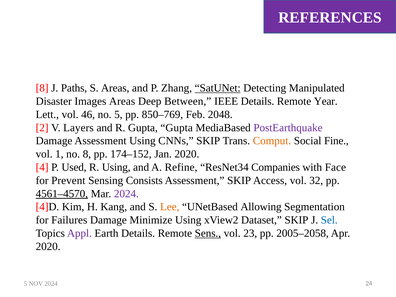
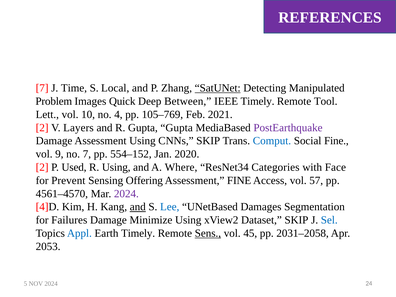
8: 8 -> 7 (42, 88)
Paths: Paths -> Time (74, 88)
S Areas: Areas -> Local (115, 88)
Disaster: Disaster -> Problem (54, 101)
Images Areas: Areas -> Quick (122, 101)
IEEE Details: Details -> Timely (258, 101)
Year: Year -> Tool (326, 101)
46: 46 -> 10 (88, 114)
no 5: 5 -> 4 (118, 114)
850–769: 850–769 -> 105–769 (162, 114)
2048: 2048 -> 2021 (220, 114)
Comput colour: orange -> blue (272, 141)
1: 1 -> 9 (59, 154)
no 8: 8 -> 7 (87, 154)
174–152: 174–152 -> 554–152 (131, 154)
4: 4 -> 2 (42, 167)
Refine: Refine -> Where (181, 167)
Companies: Companies -> Categories (275, 167)
Consists: Consists -> Offering (144, 180)
Assessment SKIP: SKIP -> FINE (239, 180)
32: 32 -> 57 (316, 180)
4561–4570 underline: present -> none (62, 194)
and underline: none -> present (138, 207)
Lee colour: orange -> blue (170, 207)
Allowing: Allowing -> Damages (261, 207)
Appl colour: purple -> blue (79, 233)
Earth Details: Details -> Timely (138, 233)
23: 23 -> 45 (250, 233)
2005–2058: 2005–2058 -> 2031–2058 (303, 233)
2020: 2020 -> 2053 (48, 246)
